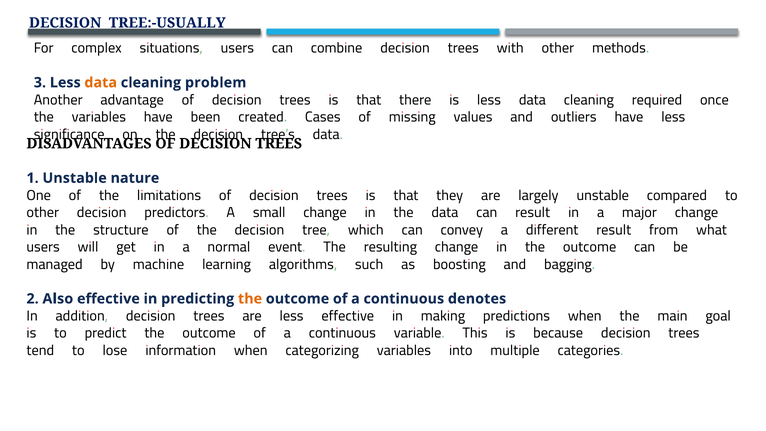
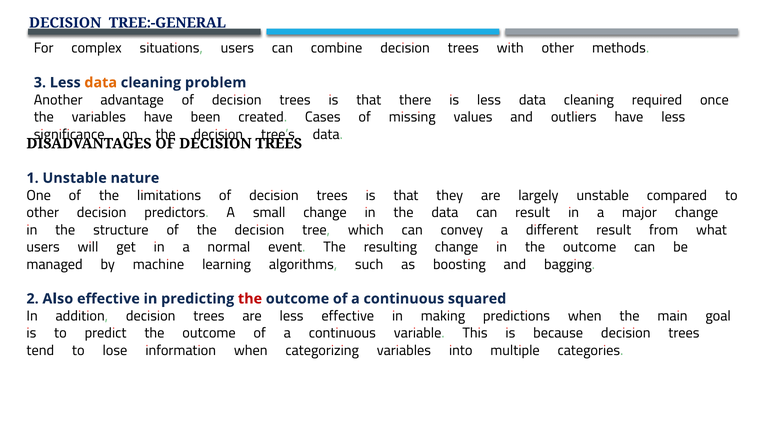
TREE:-USUALLY: TREE:-USUALLY -> TREE:-GENERAL (167, 23)
the colour: orange -> red (250, 299)
denotes: denotes -> squared (477, 299)
